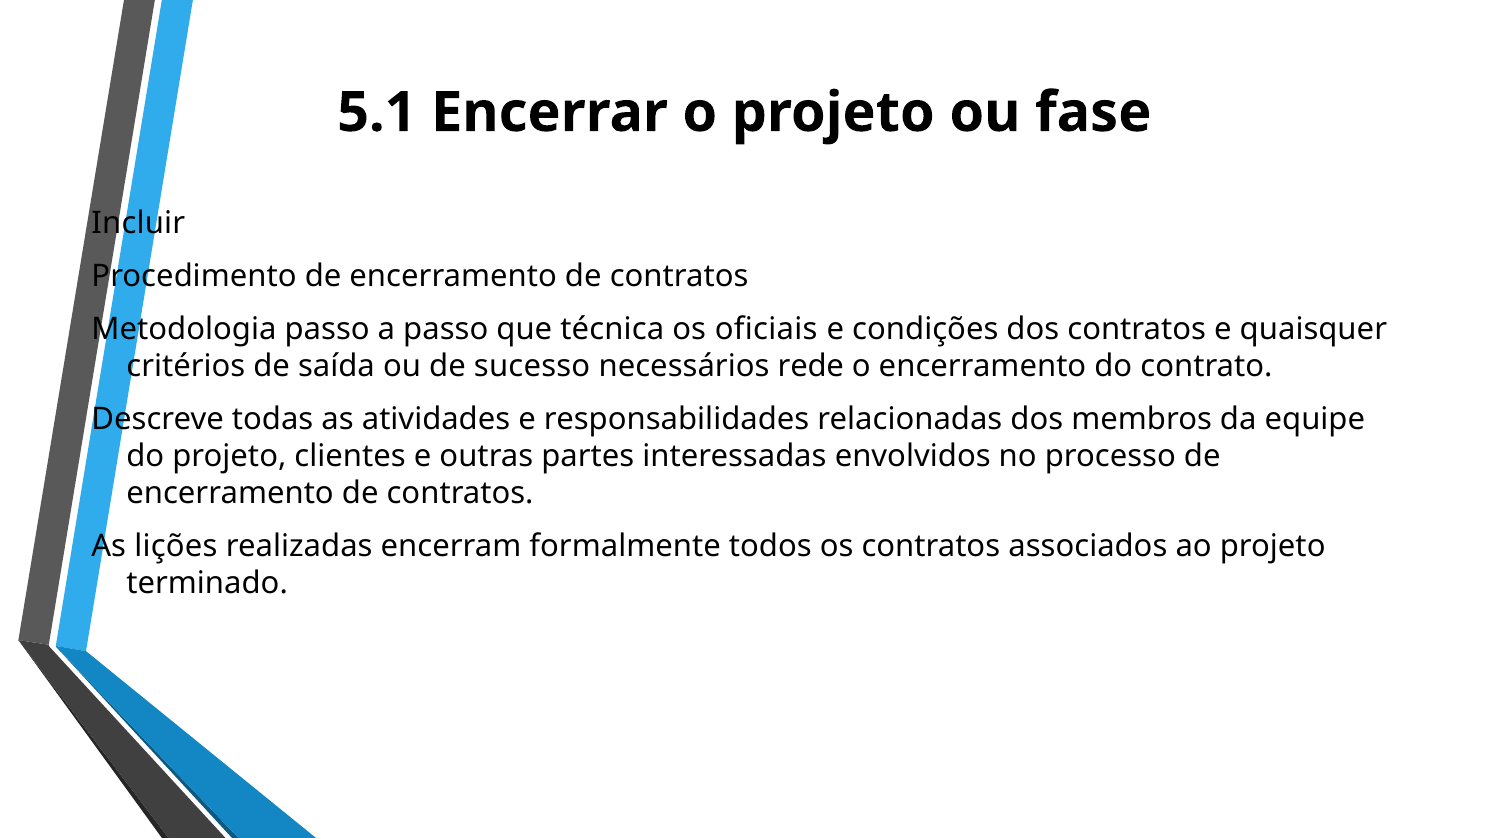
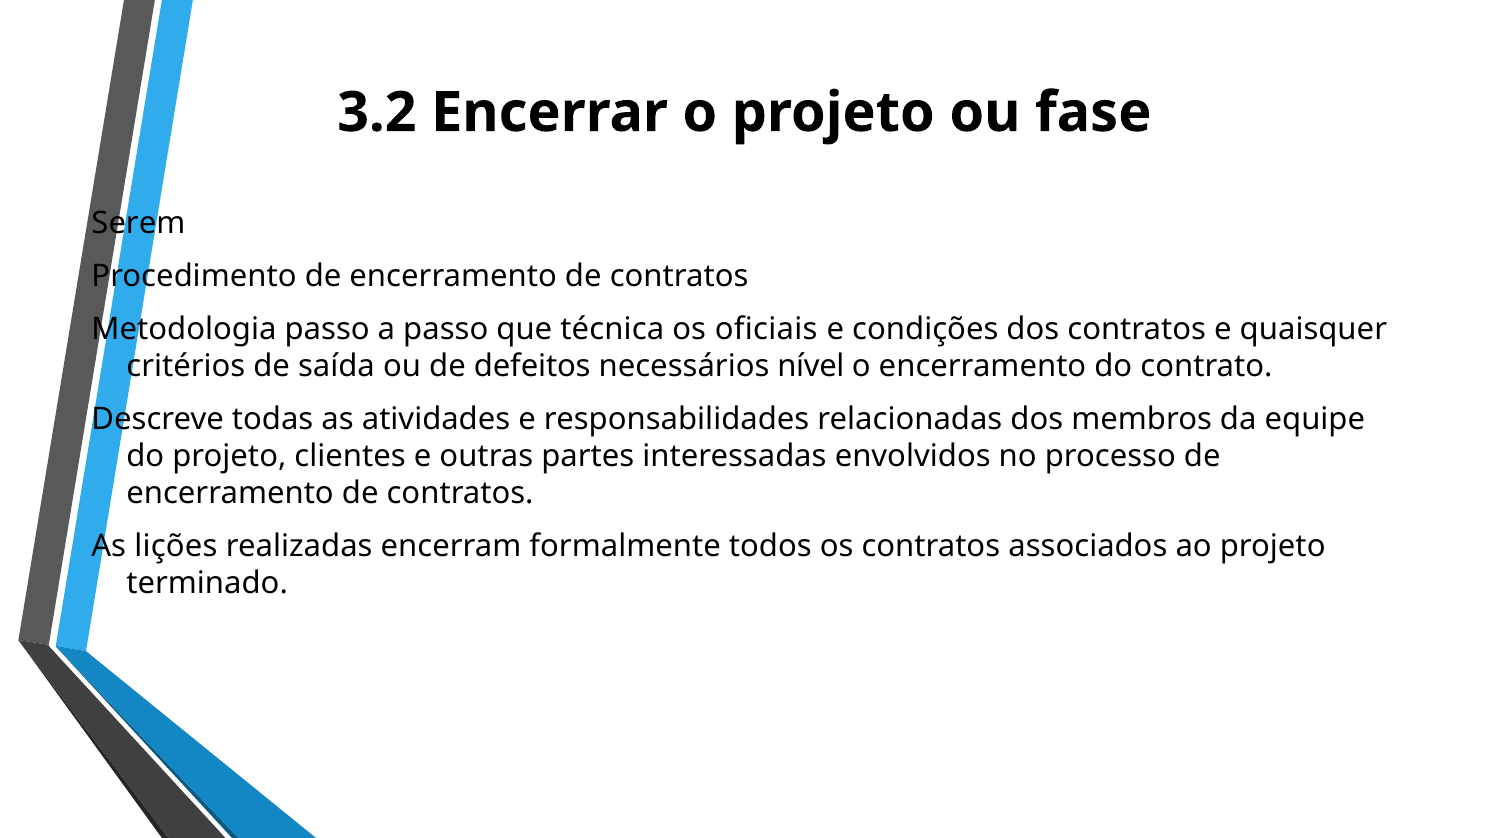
5.1: 5.1 -> 3.2 (377, 113)
Incluir: Incluir -> Serem (138, 223)
sucesso: sucesso -> defeitos (532, 366)
rede: rede -> nível (811, 366)
